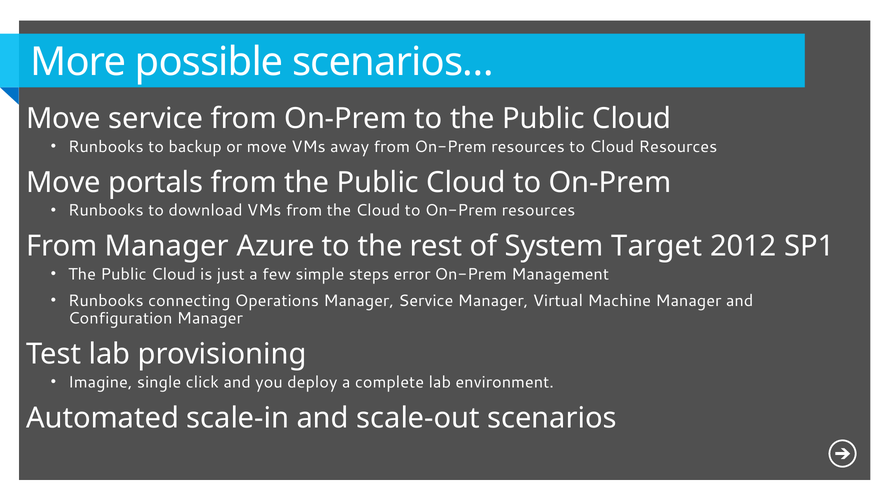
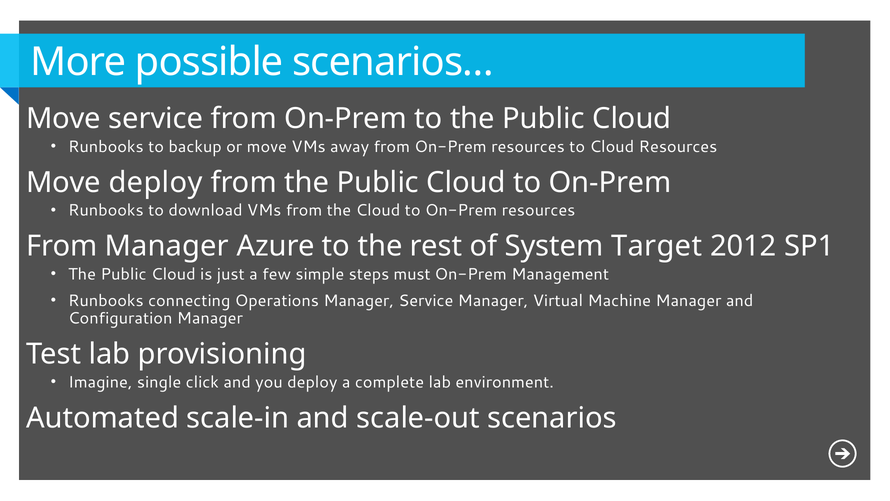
Move portals: portals -> deploy (156, 182)
error: error -> must (412, 274)
